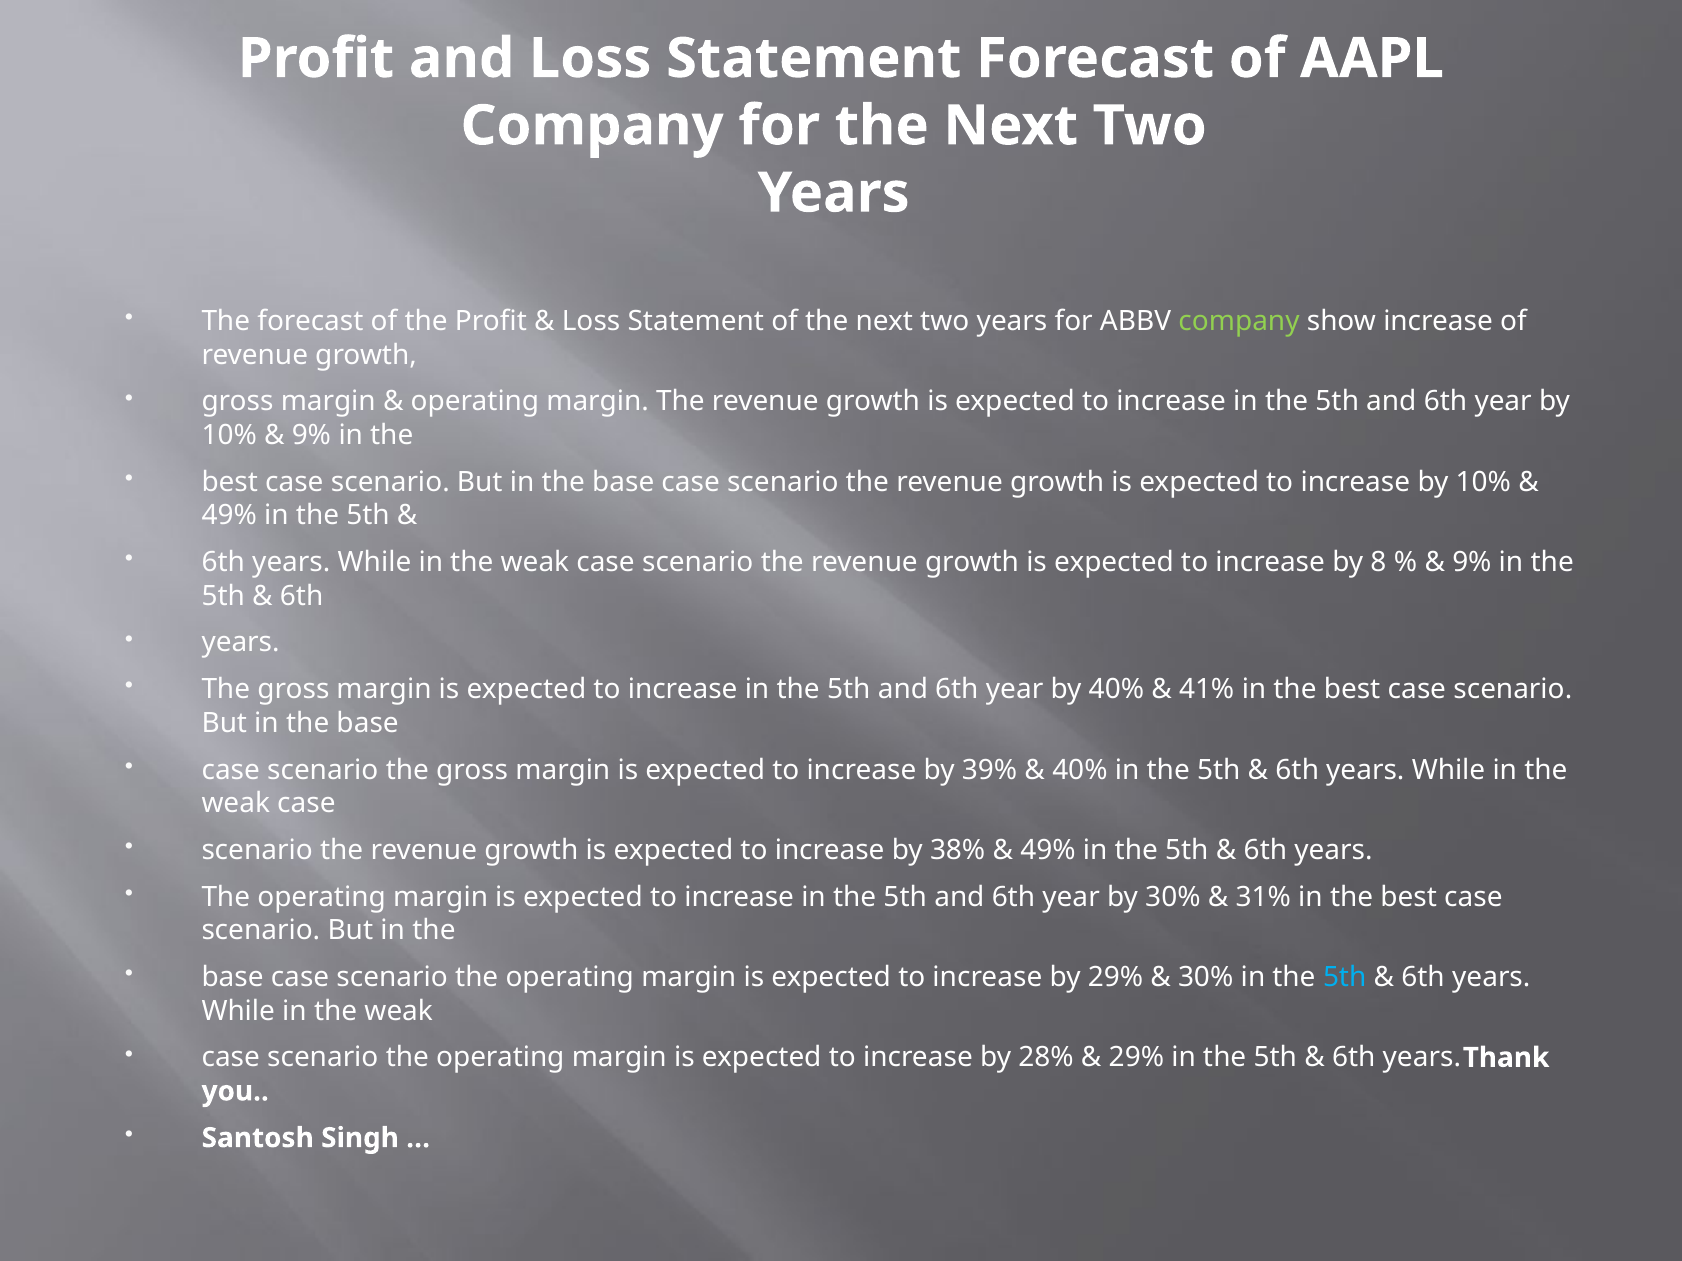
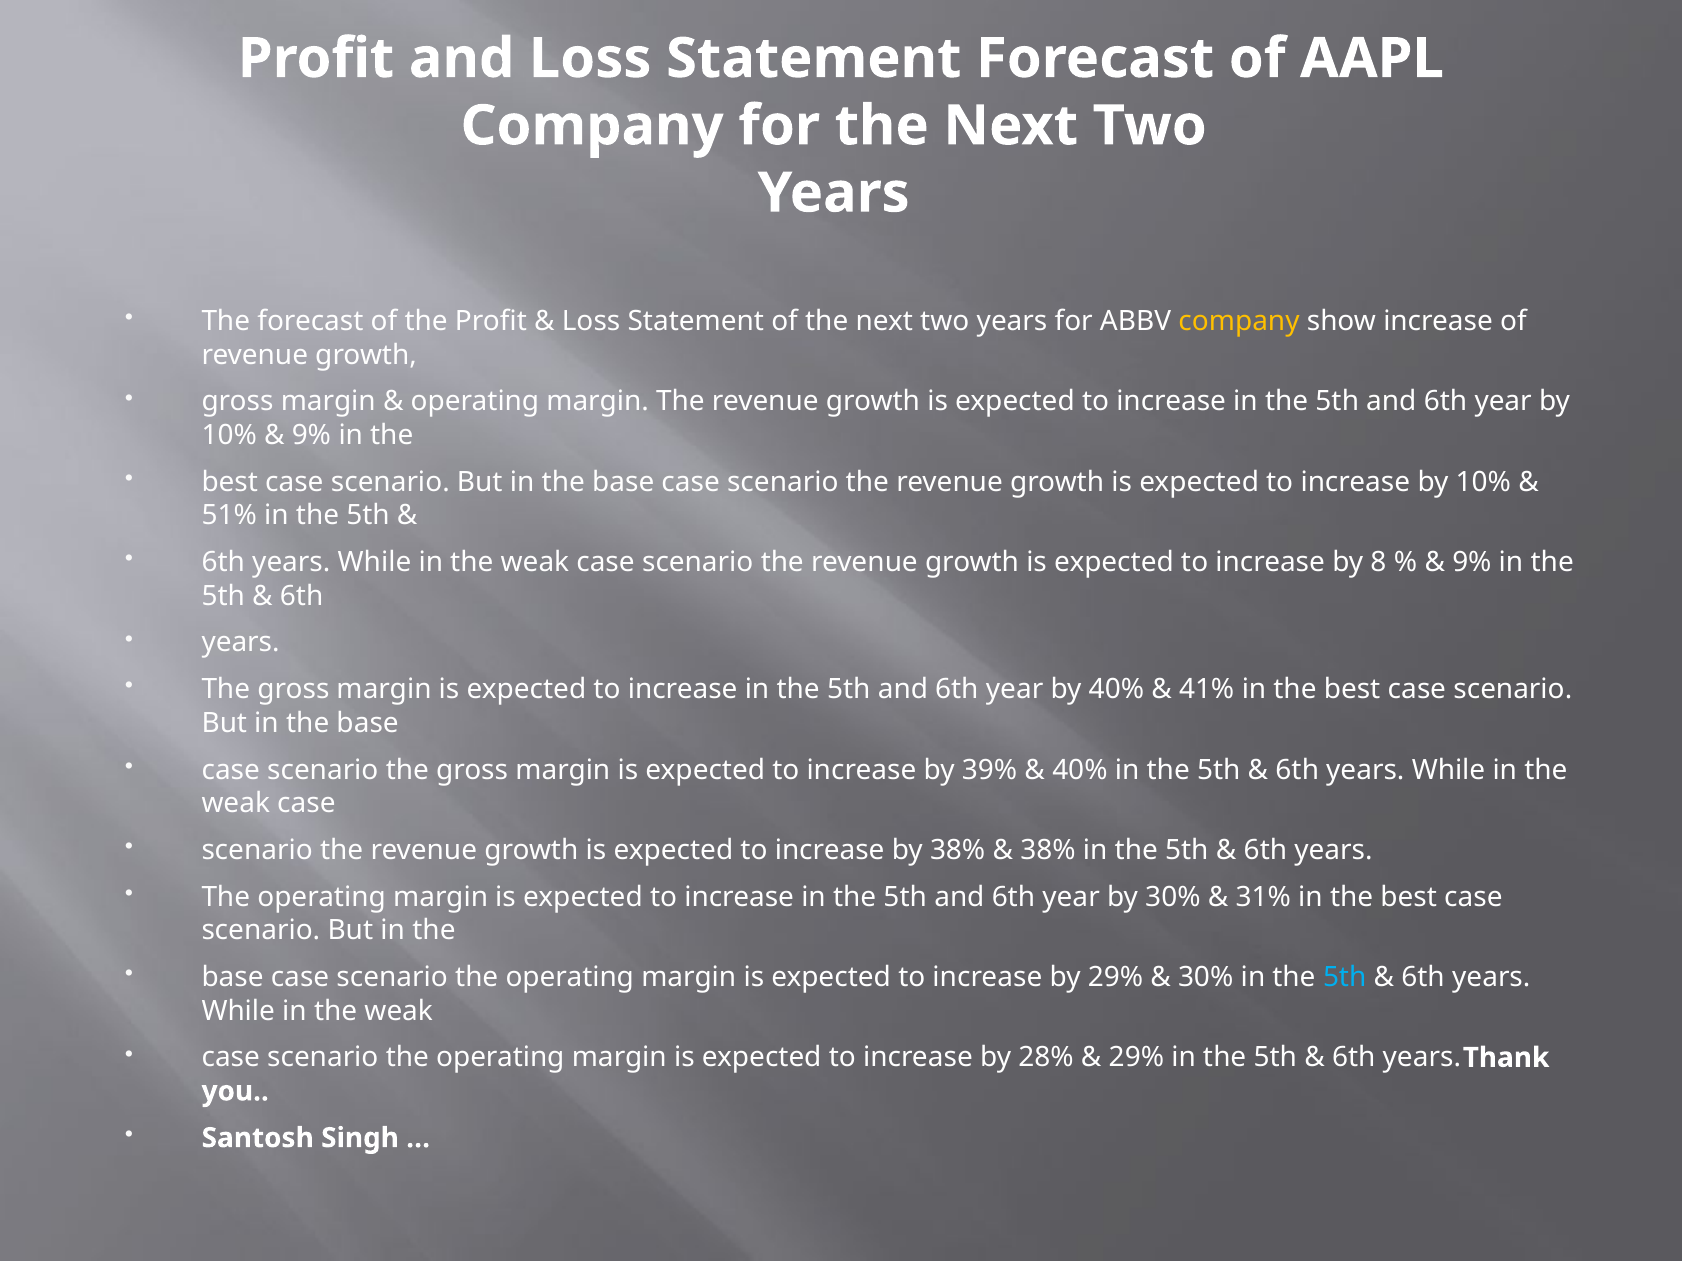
company colour: light green -> yellow (1239, 321)
49%: 49% -> 51% (229, 516)
49%: 49% -> 38% (1048, 850)
